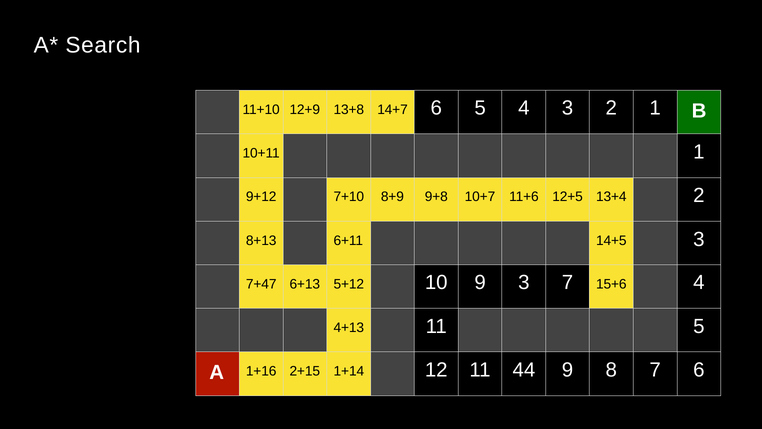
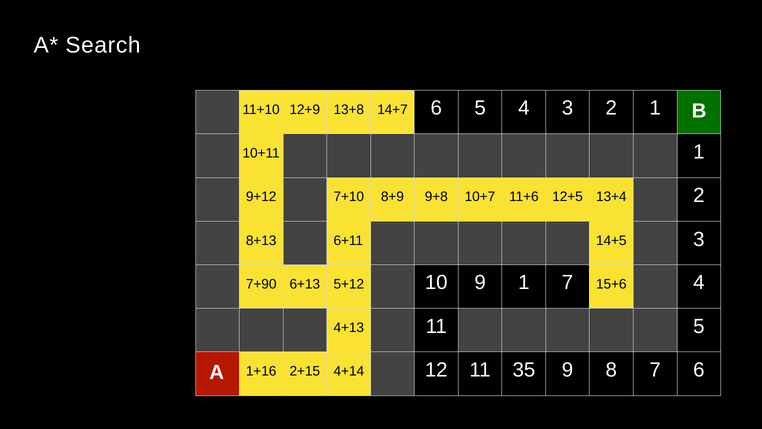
7+47: 7+47 -> 7+90 (261, 284)
9 3: 3 -> 1 (524, 282)
1+14: 1+14 -> 4+14 (349, 371)
44: 44 -> 35 (524, 370)
